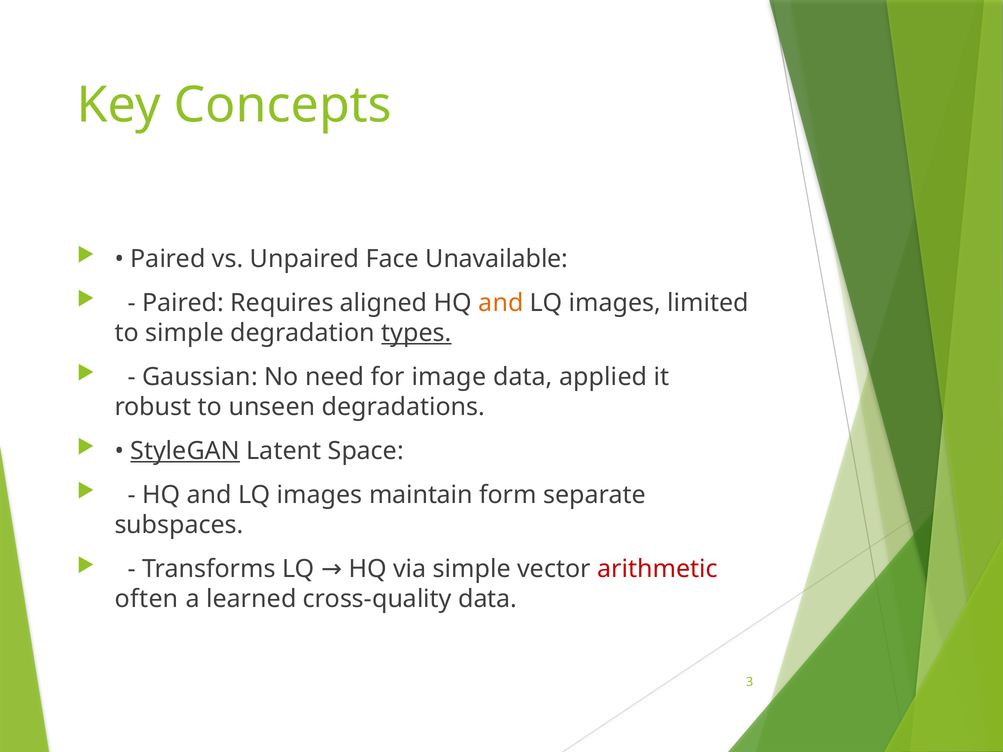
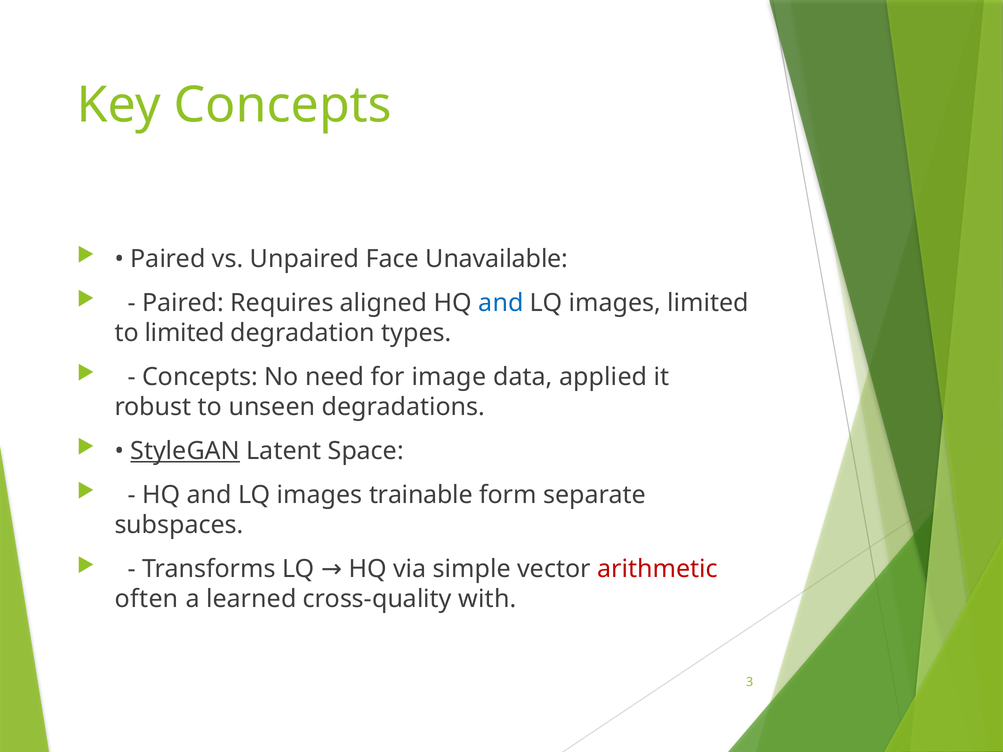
and colour: orange -> blue (501, 303)
to simple: simple -> limited (185, 333)
types underline: present -> none (416, 333)
Gaussian: Gaussian -> Concepts (200, 377)
maintain: maintain -> trainable (421, 495)
cross-quality data: data -> with (487, 599)
